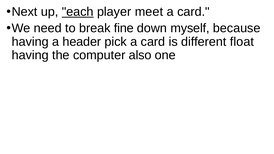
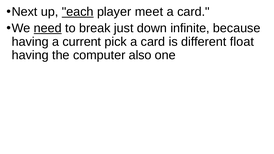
need underline: none -> present (48, 28)
fine: fine -> just (124, 28)
myself: myself -> infinite (190, 28)
header: header -> current (82, 42)
